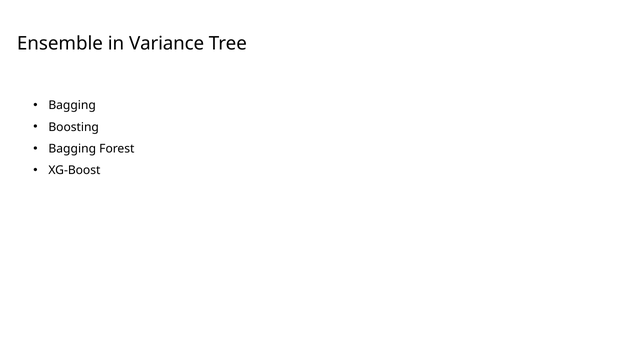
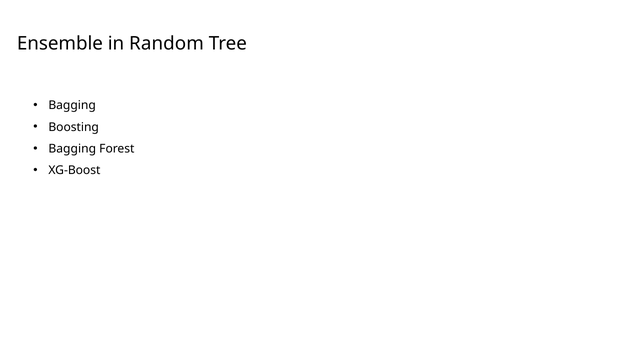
Variance: Variance -> Random (166, 44)
